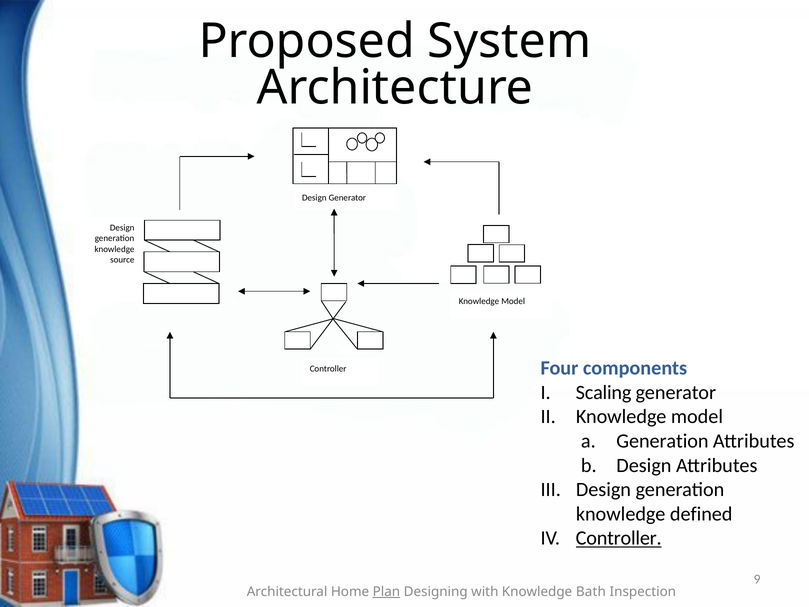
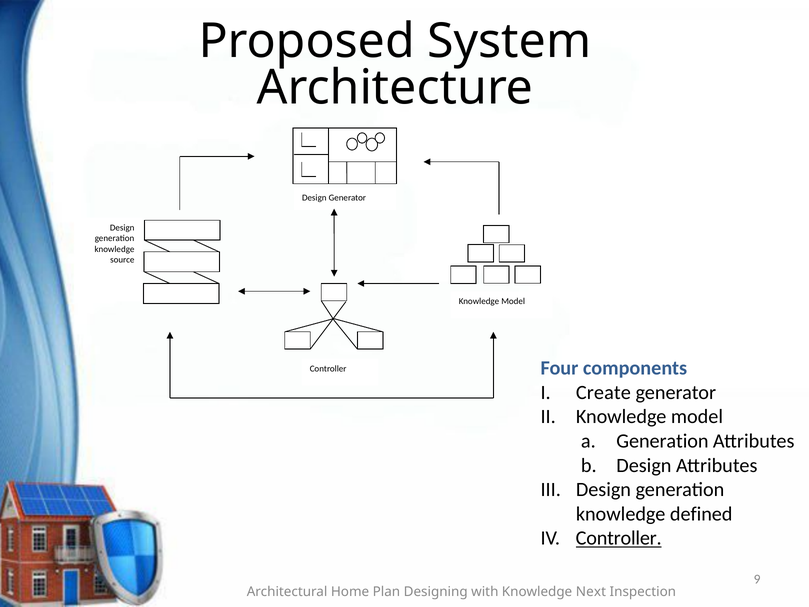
Scaling: Scaling -> Create (603, 392)
Plan underline: present -> none (386, 592)
Bath: Bath -> Next (591, 592)
